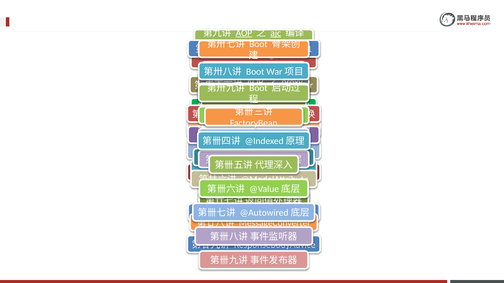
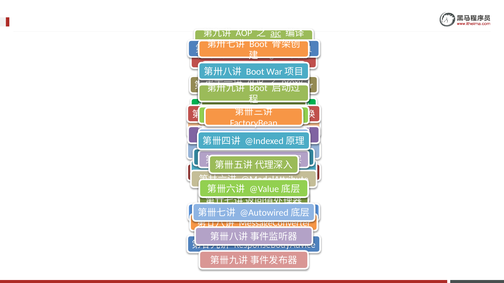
AOP underline: present -> none (244, 33)
